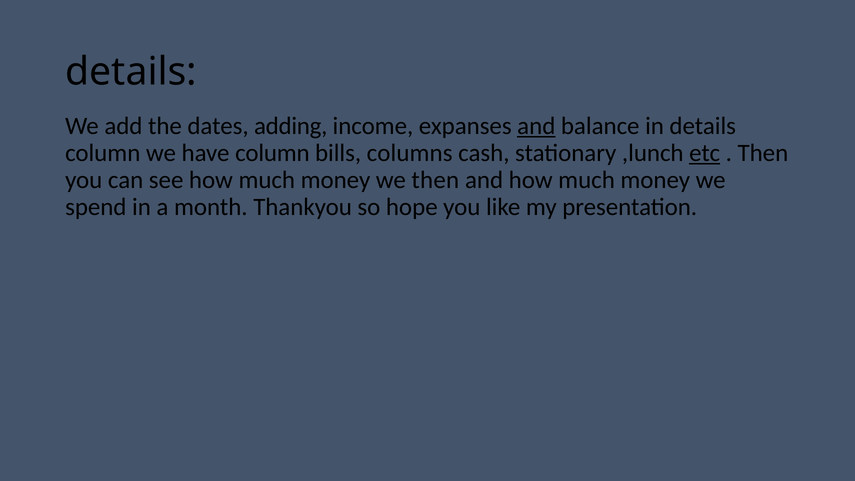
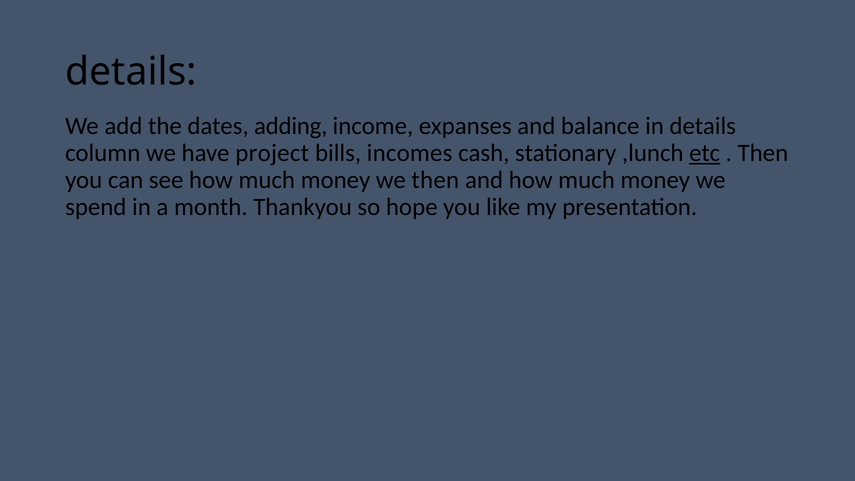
and underline: present -> none (536, 126)
have column: column -> project (272, 153)
columns: columns -> incomes (410, 153)
